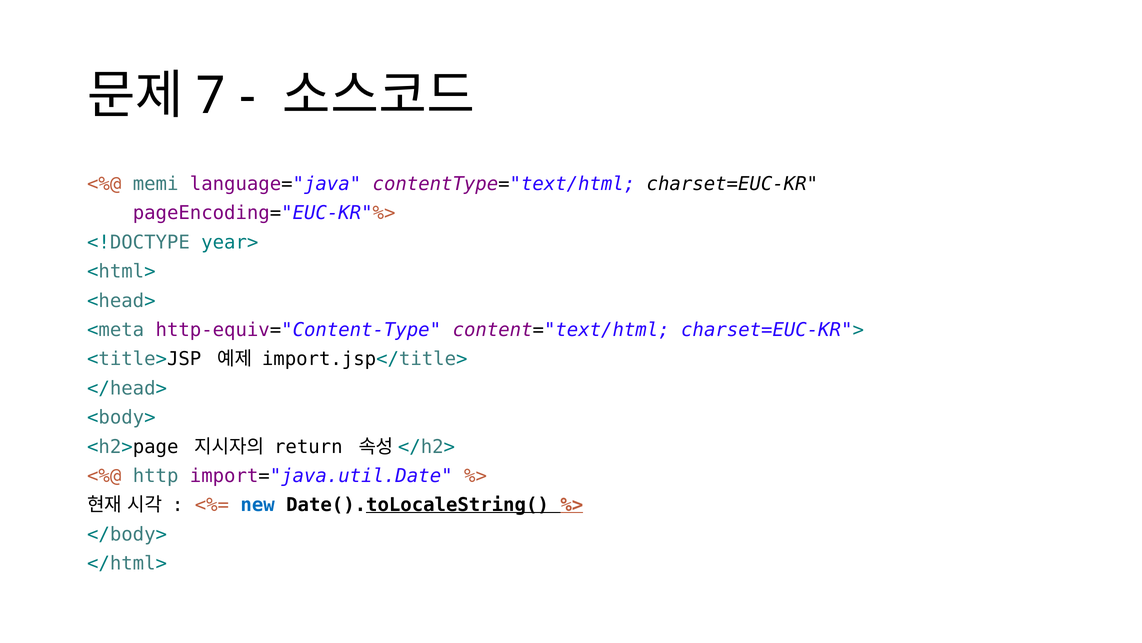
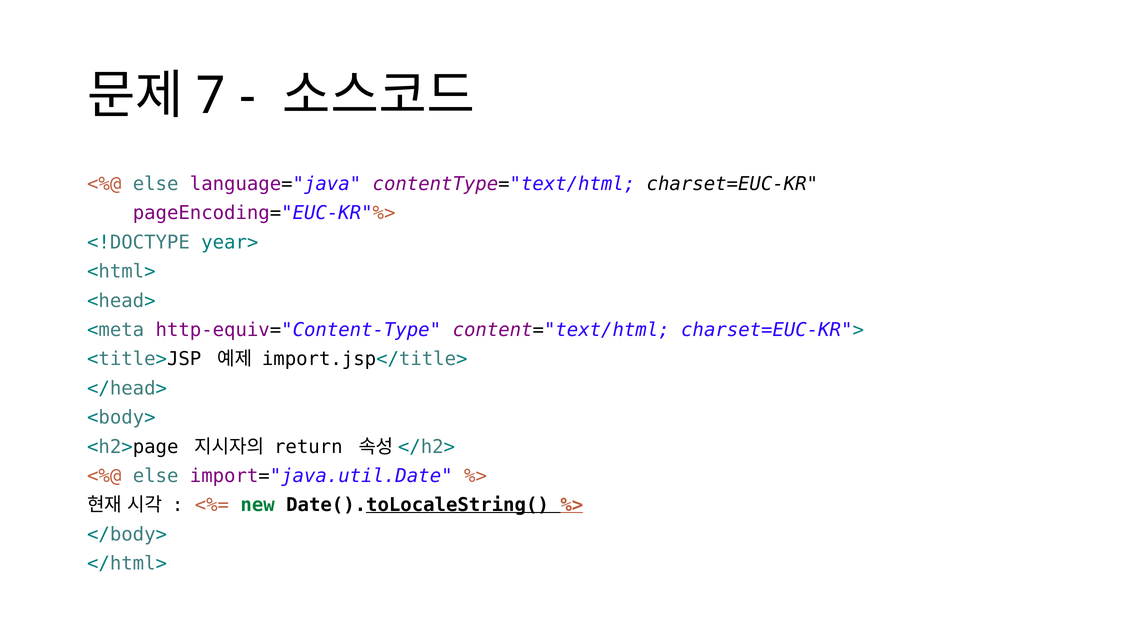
memi: memi -> else (156, 184)
http: http -> else (156, 475)
new colour: blue -> green (258, 505)
